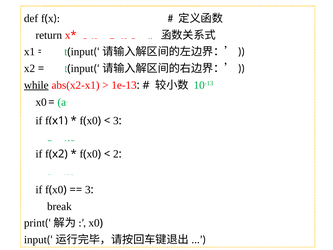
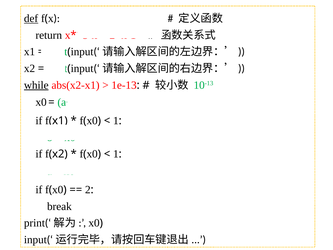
def underline: none -> present (31, 18)
3: 3 -> 1 (116, 121)
2: 2 -> 1 (116, 154)
3: 3 -> 2 (88, 190)
